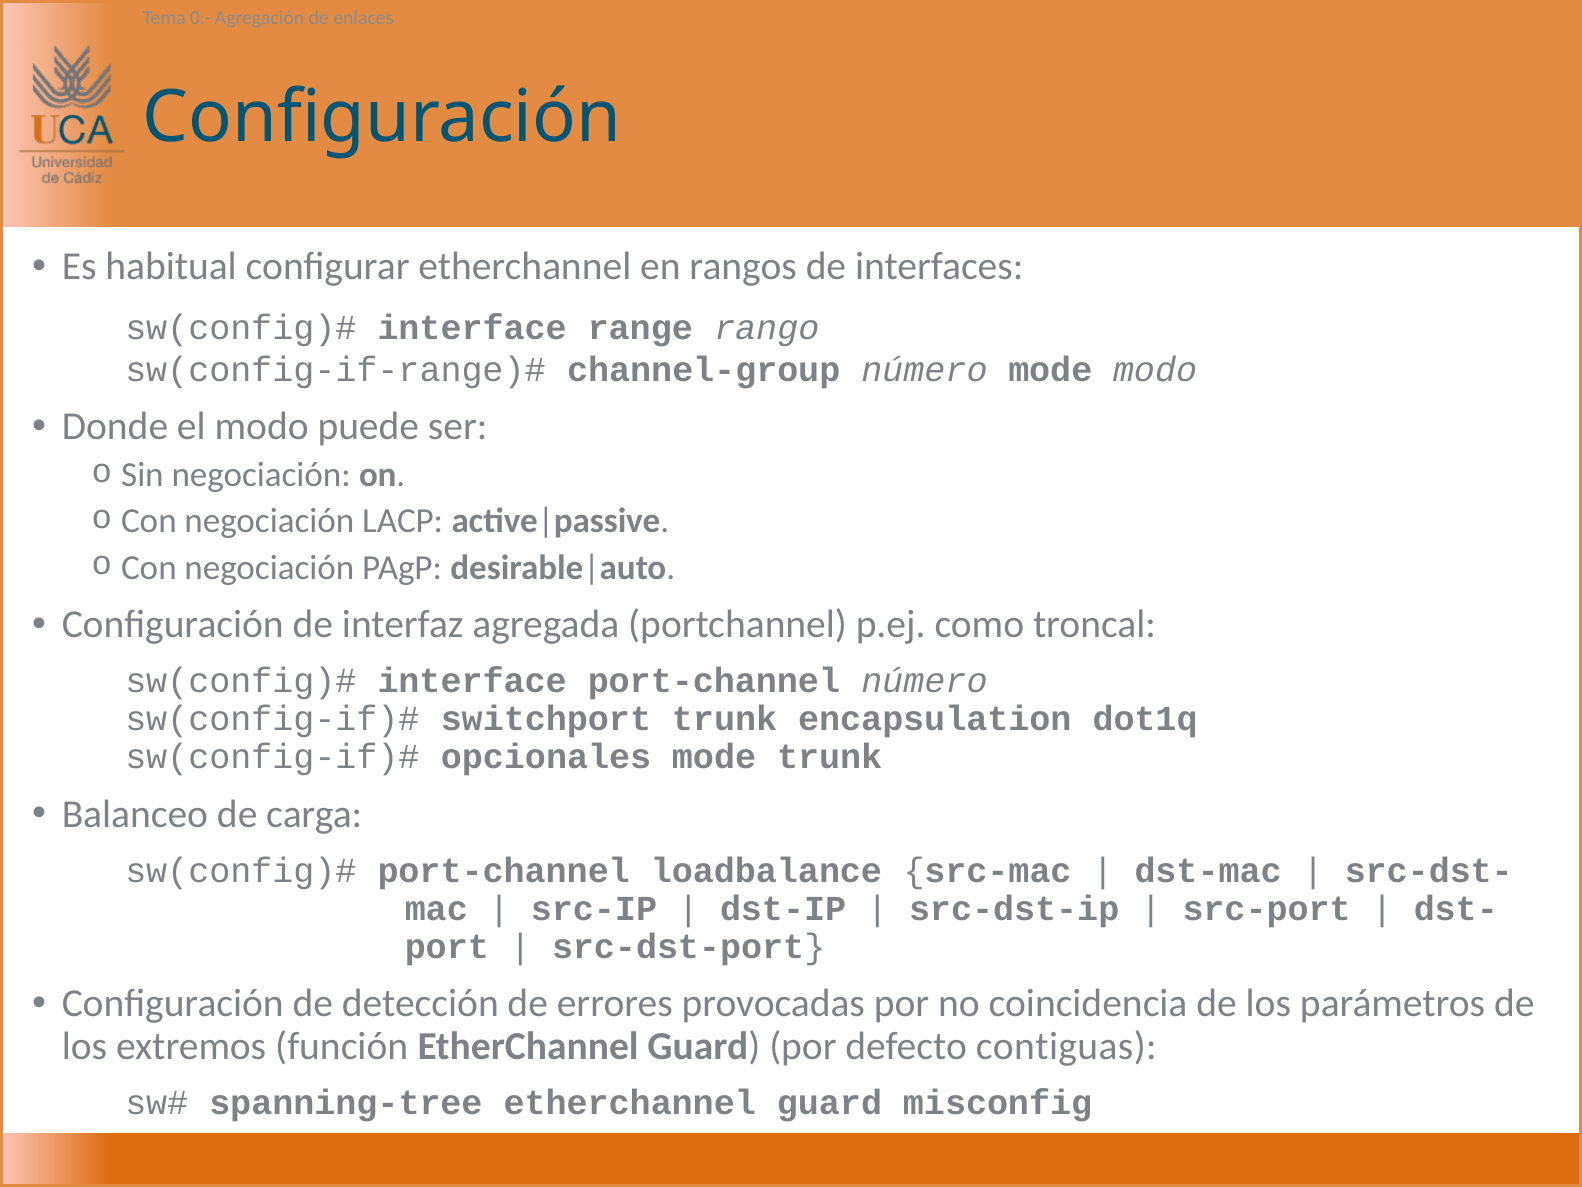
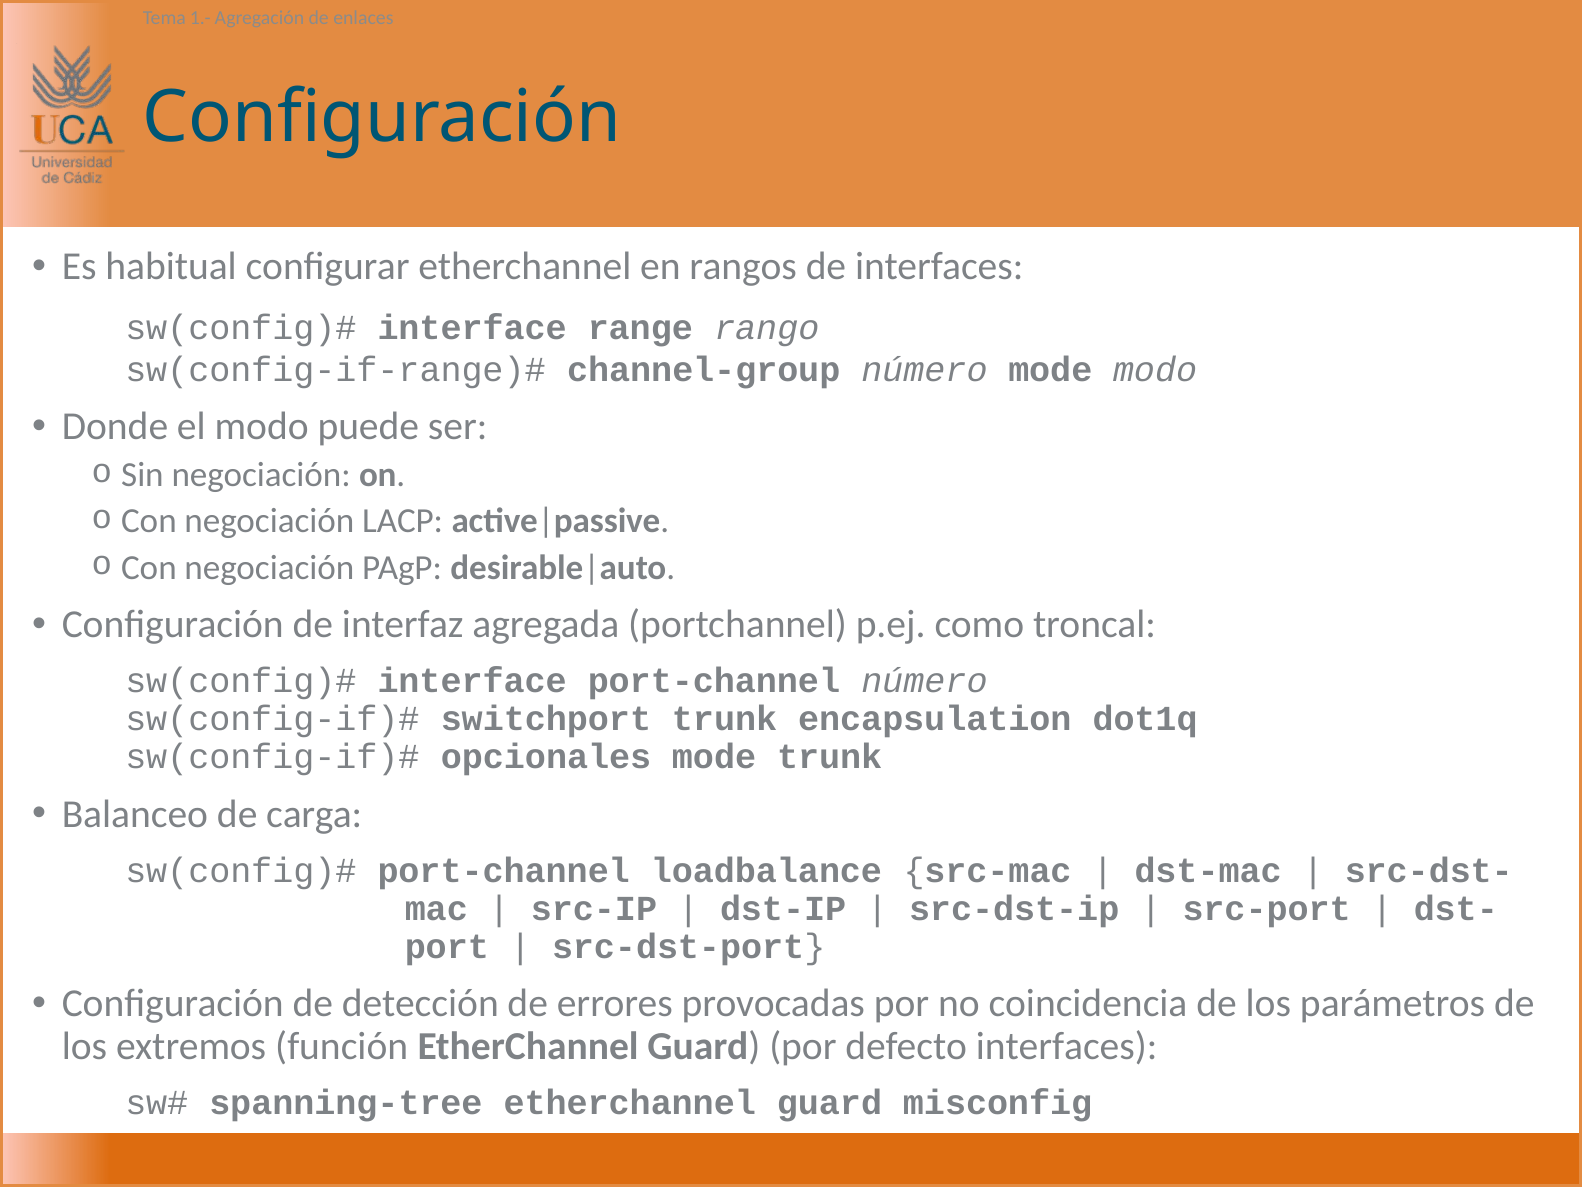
0.-: 0.- -> 1.- (200, 18)
defecto contiguas: contiguas -> interfaces (1067, 1046)
